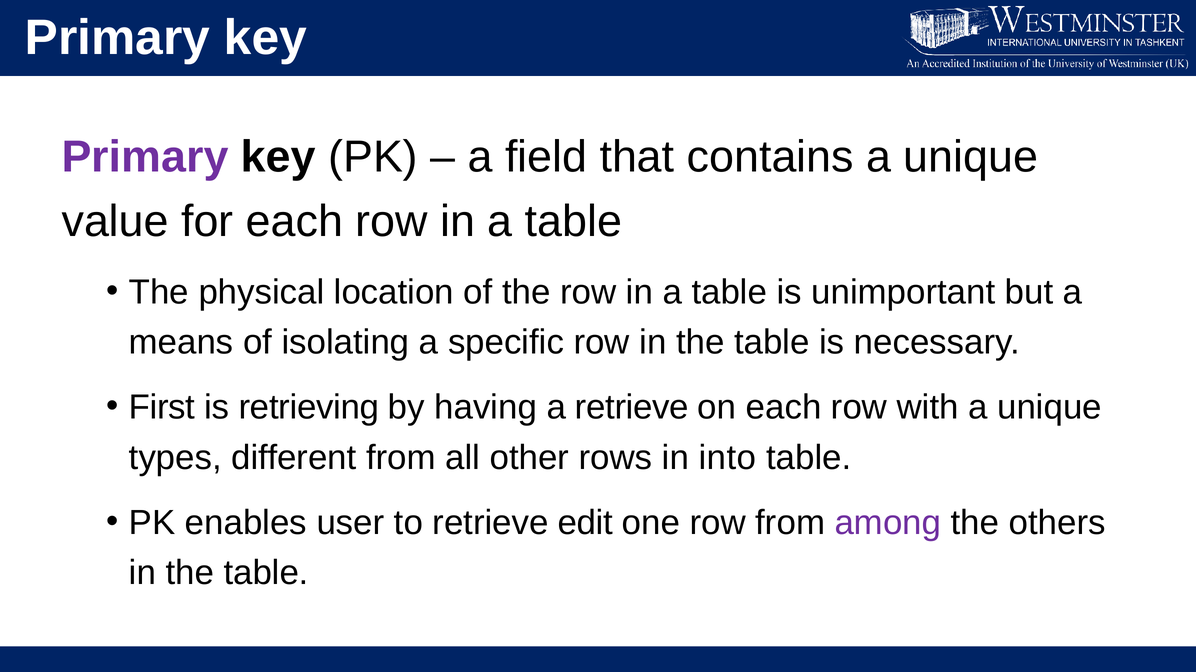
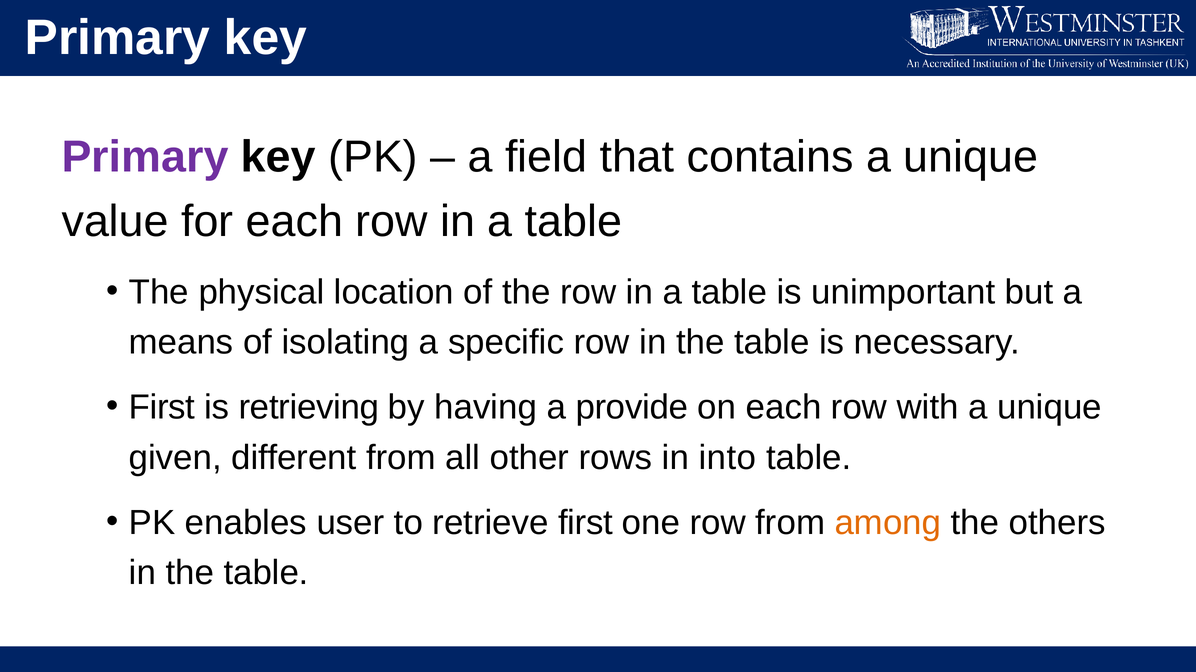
a retrieve: retrieve -> provide (632, 408)
types: types -> given (175, 458)
retrieve edit: edit -> first (585, 523)
among colour: purple -> orange (888, 523)
